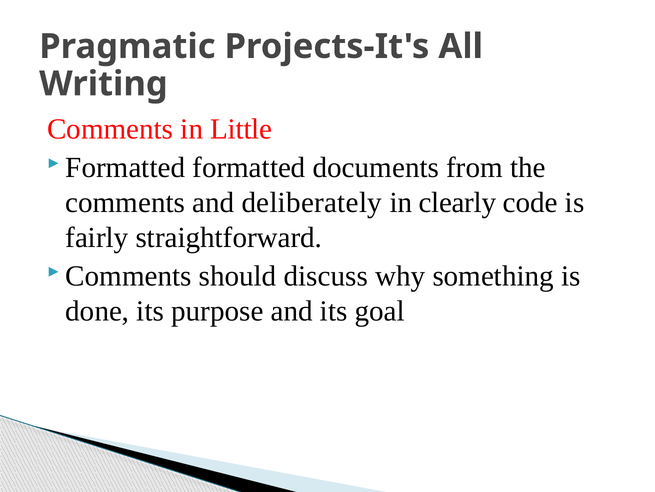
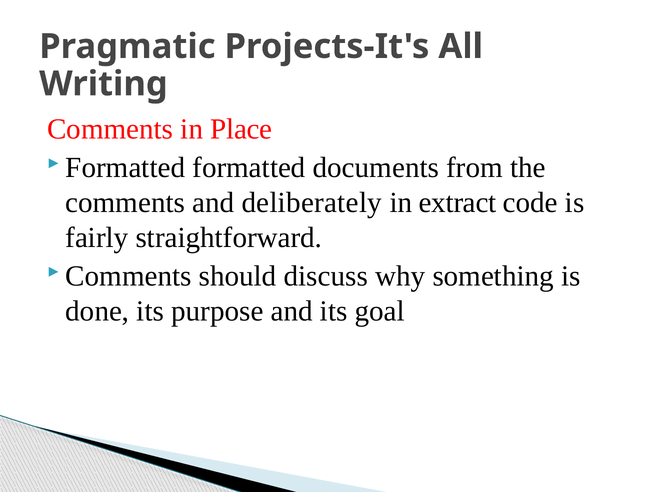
Little: Little -> Place (241, 129)
clearly: clearly -> extract (458, 202)
